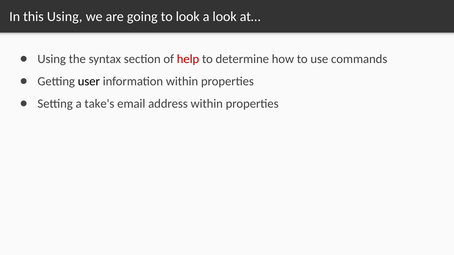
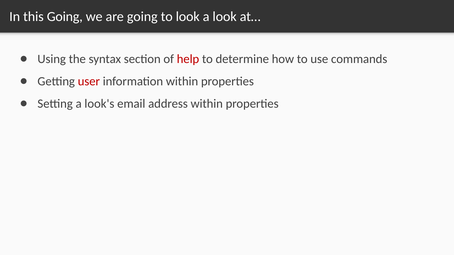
this Using: Using -> Going (65, 17)
user colour: black -> red (89, 81)
take's: take's -> look's (99, 104)
